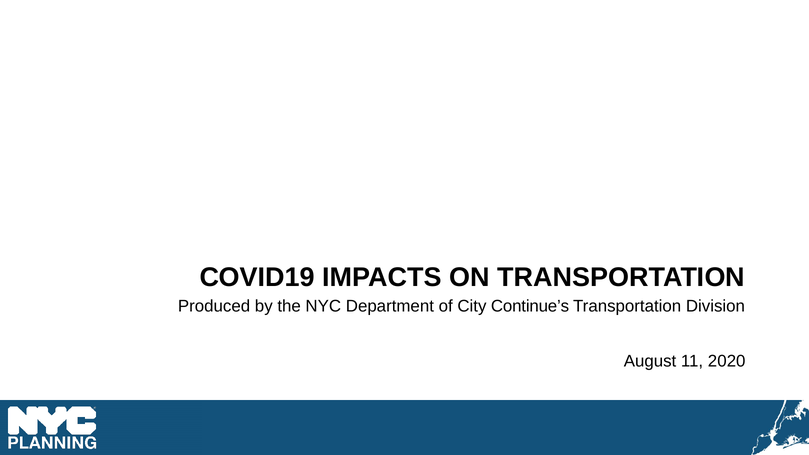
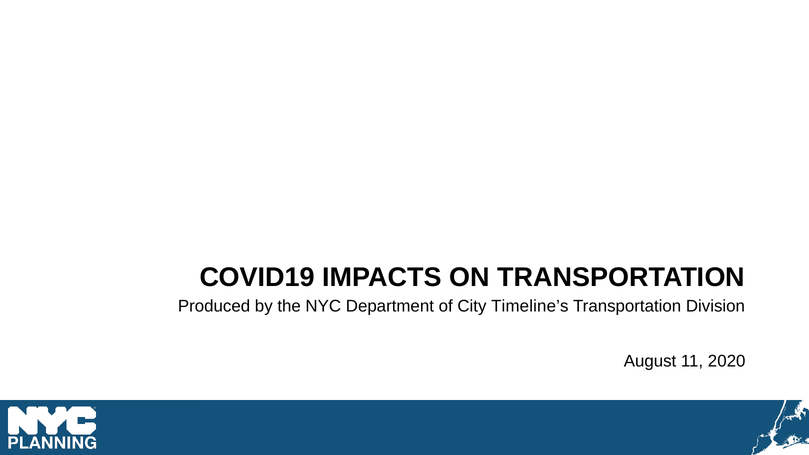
Continue’s: Continue’s -> Timeline’s (530, 306)
